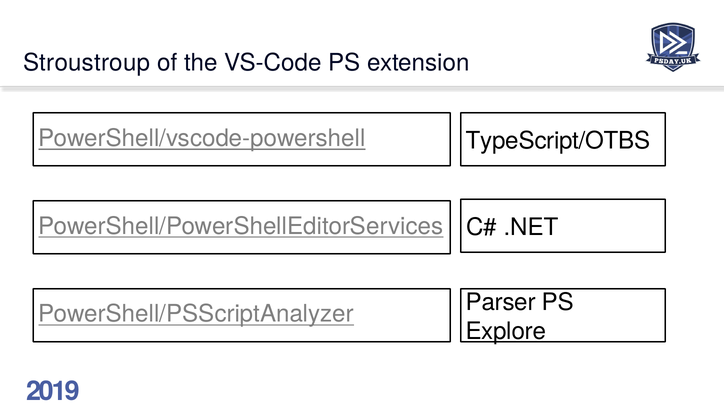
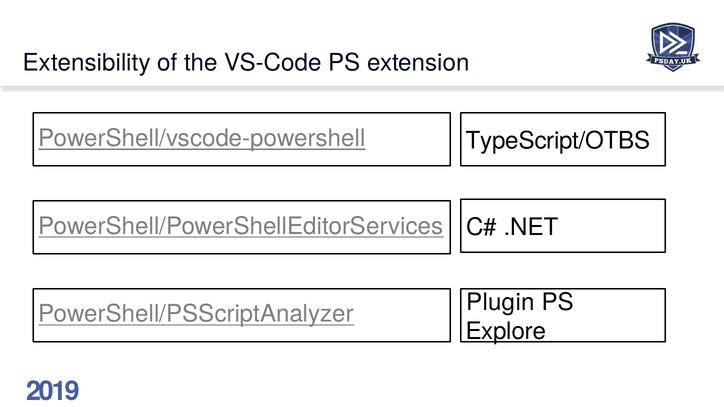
Stroustroup: Stroustroup -> Extensibility (87, 63)
Parser: Parser -> Plugin (500, 303)
